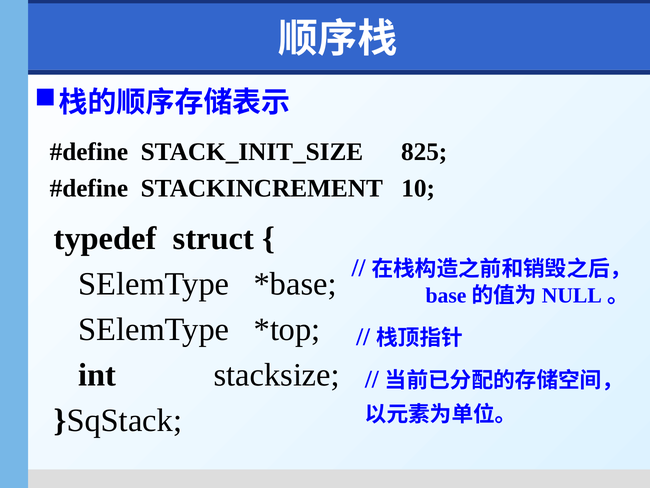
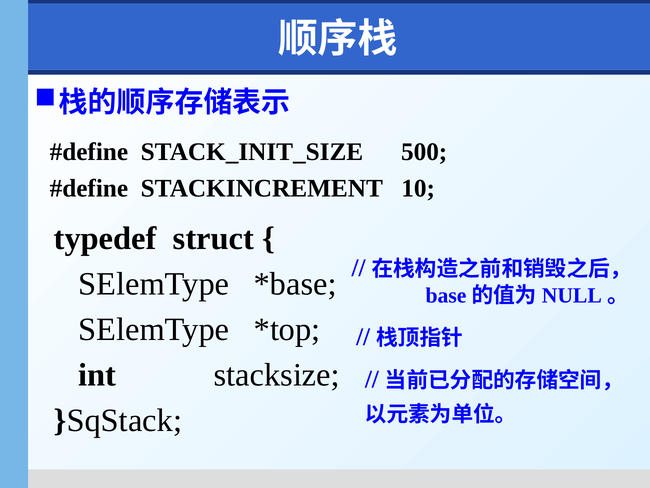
825: 825 -> 500 (424, 152)
